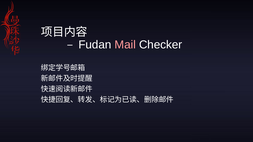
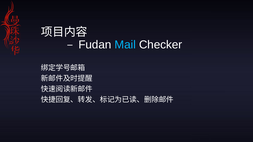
Mail colour: pink -> light blue (125, 45)
